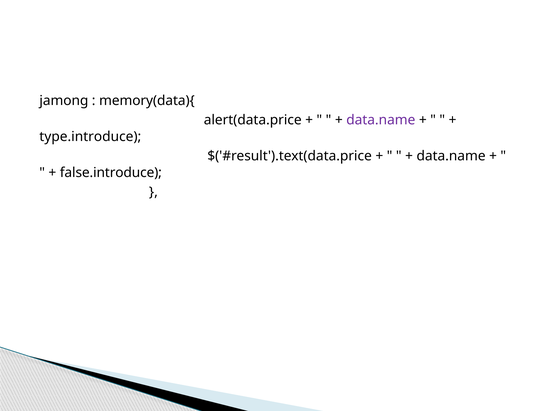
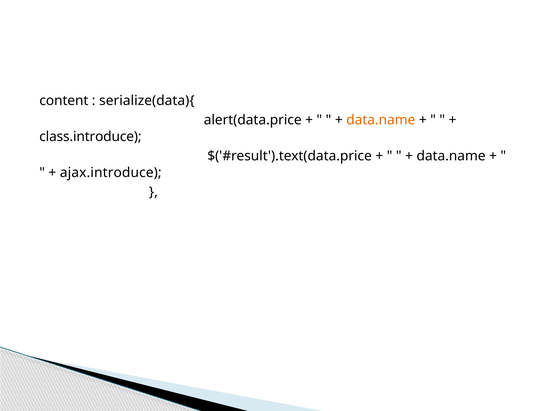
jamong: jamong -> content (64, 101)
memory(data){: memory(data){ -> serialize(data){ (147, 101)
data.name colour: purple -> orange (381, 120)
type.introduce: type.introduce -> class.introduce (90, 137)
false.introduce: false.introduce -> ajax.introduce (111, 173)
